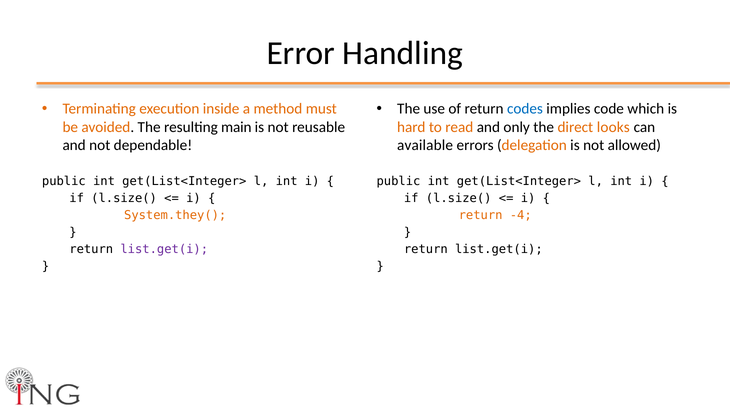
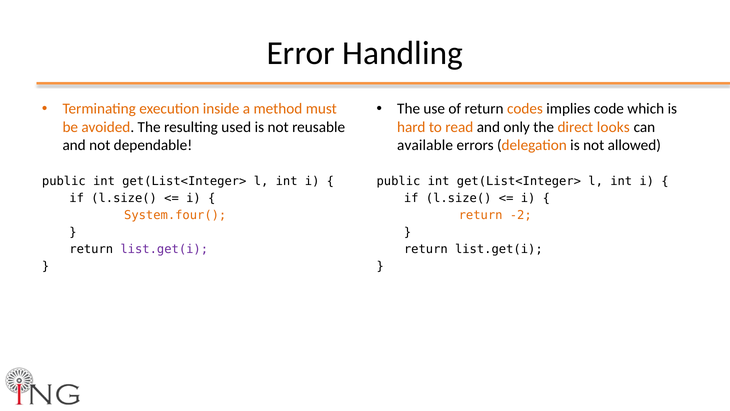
codes colour: blue -> orange (525, 109)
main: main -> used (236, 127)
System.they(: System.they( -> System.four( (175, 215)
-4: -4 -> -2 (521, 215)
